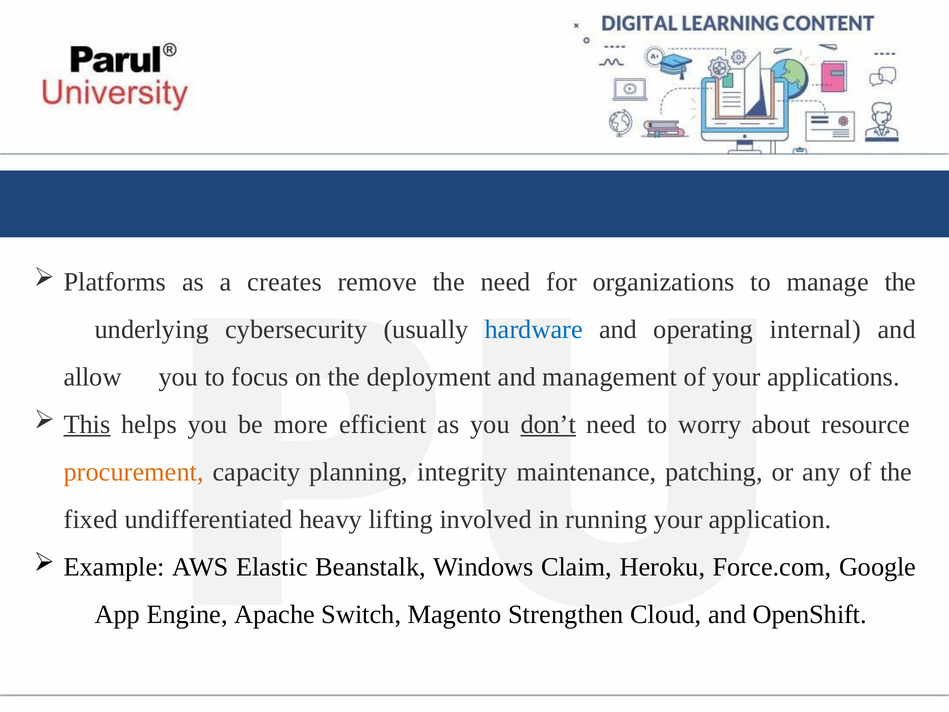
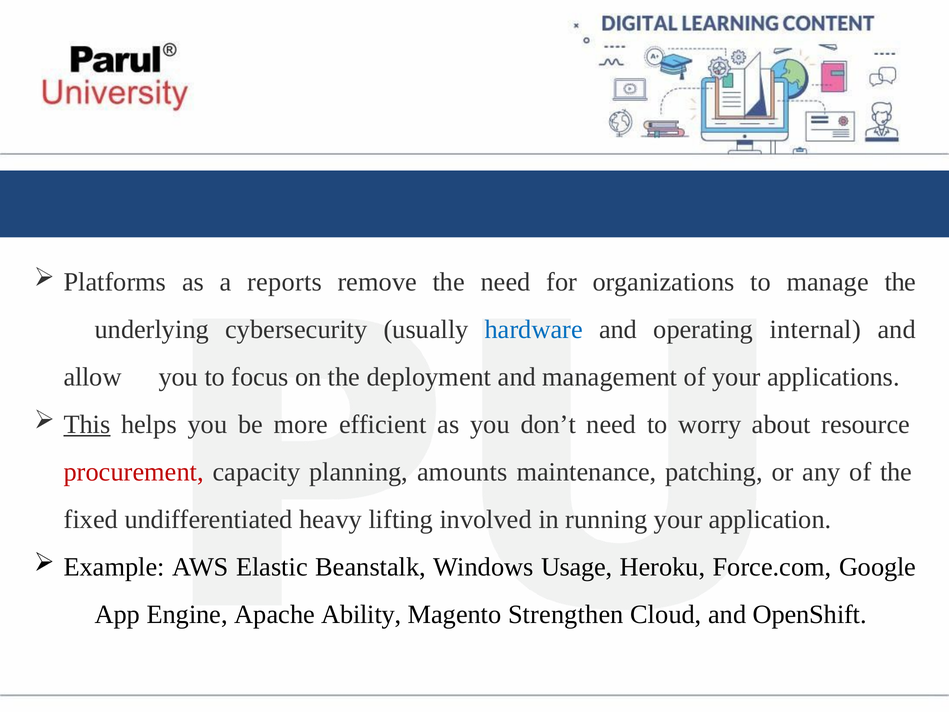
creates: creates -> reports (285, 282)
don’t underline: present -> none (548, 424)
procurement colour: orange -> red (134, 472)
integrity: integrity -> amounts (462, 472)
Claim: Claim -> Usage (577, 567)
Switch: Switch -> Ability (361, 614)
